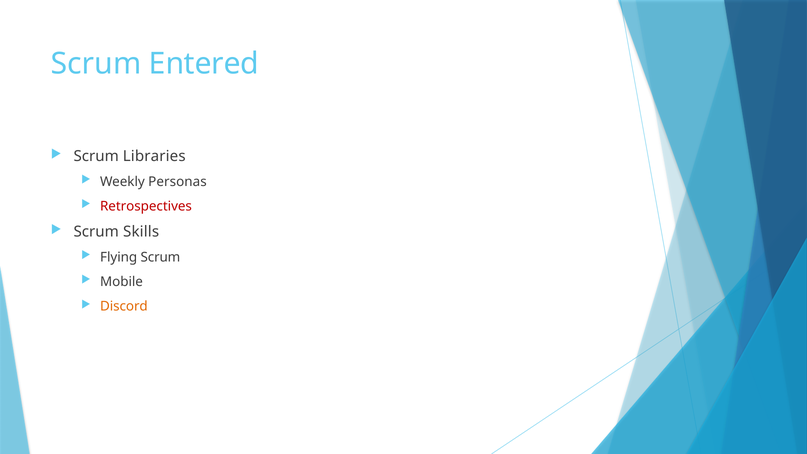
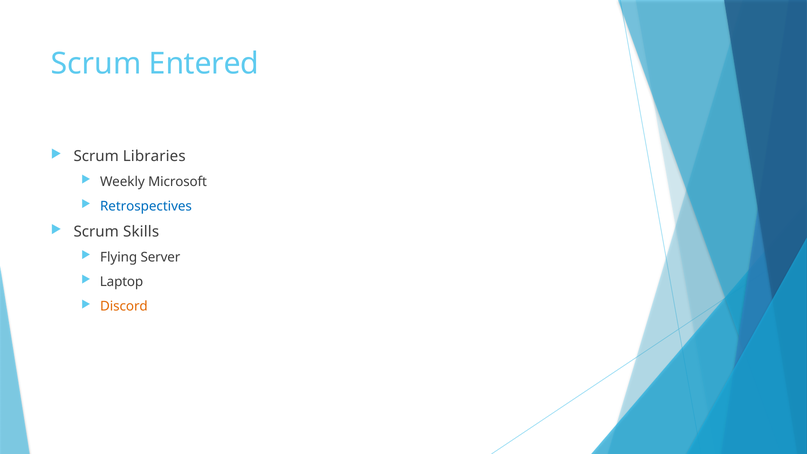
Personas: Personas -> Microsoft (178, 182)
Retrospectives colour: red -> blue (146, 206)
Flying Scrum: Scrum -> Server (160, 257)
Mobile: Mobile -> Laptop (122, 282)
